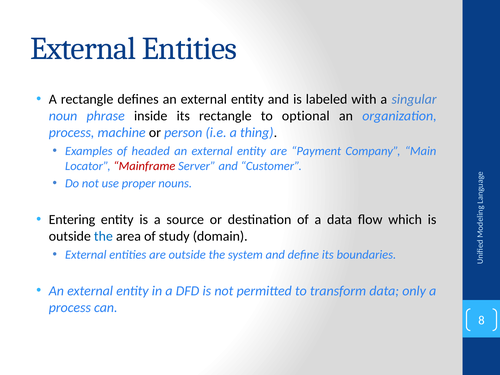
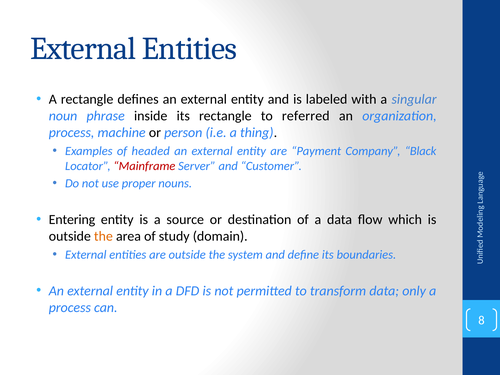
optional: optional -> referred (306, 116)
Main: Main -> Black (421, 151)
the colour: blue -> orange (103, 236)
